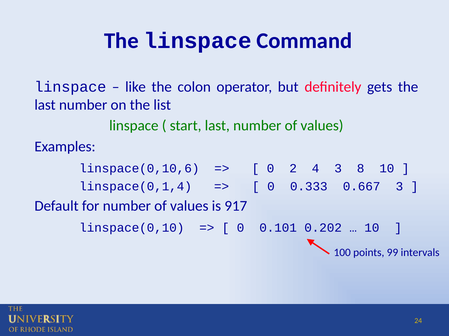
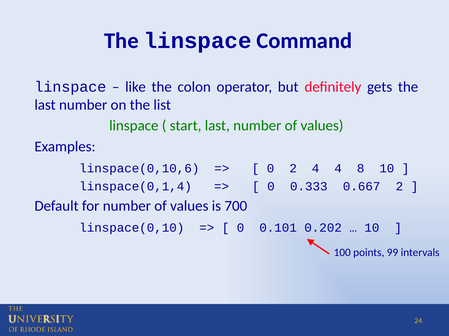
4 3: 3 -> 4 (338, 169)
0.667 3: 3 -> 2 (399, 187)
917: 917 -> 700 (236, 206)
